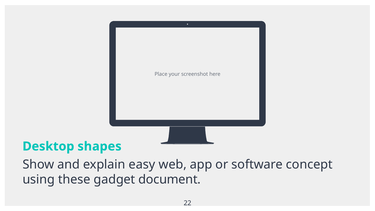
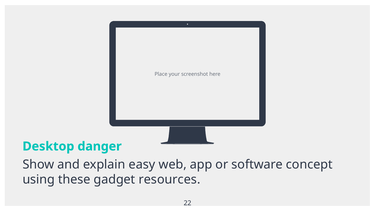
shapes: shapes -> danger (100, 146)
document: document -> resources (169, 179)
